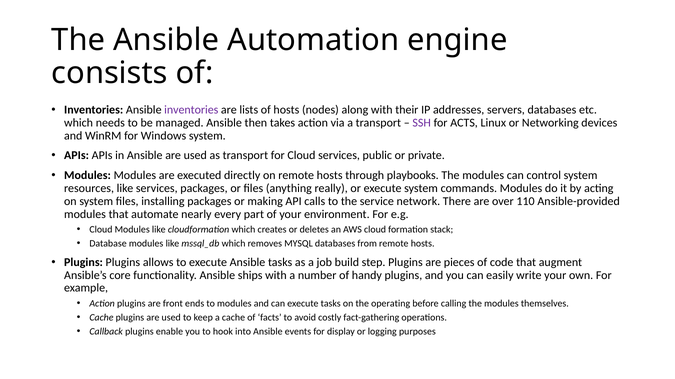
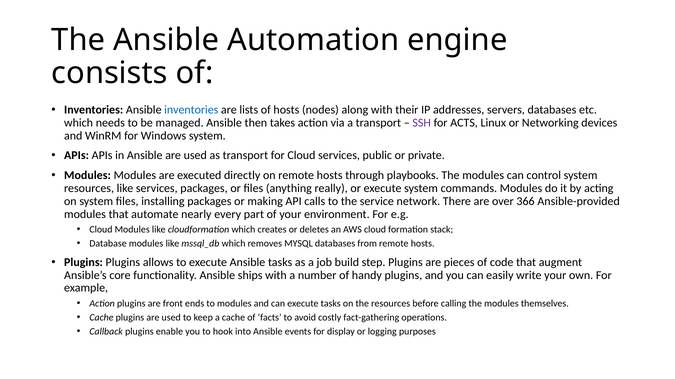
inventories colour: purple -> blue (191, 110)
110: 110 -> 366 (526, 202)
the operating: operating -> resources (391, 304)
